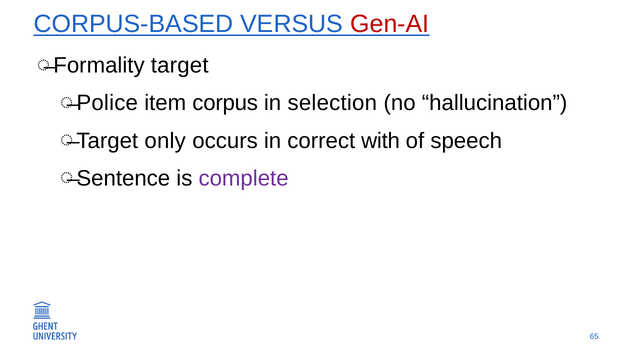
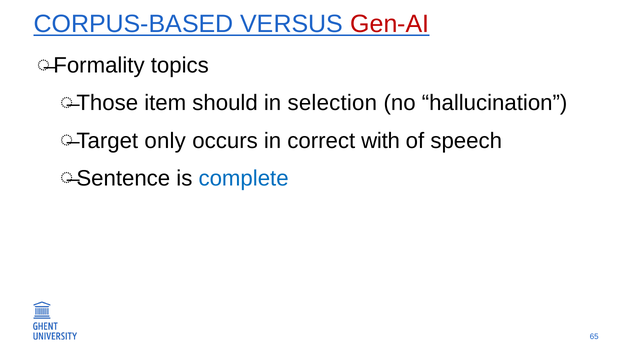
Formality target: target -> topics (180, 65)
Police: Police -> Those (107, 103)
corpus: corpus -> should (225, 103)
complete colour: purple -> blue (244, 178)
